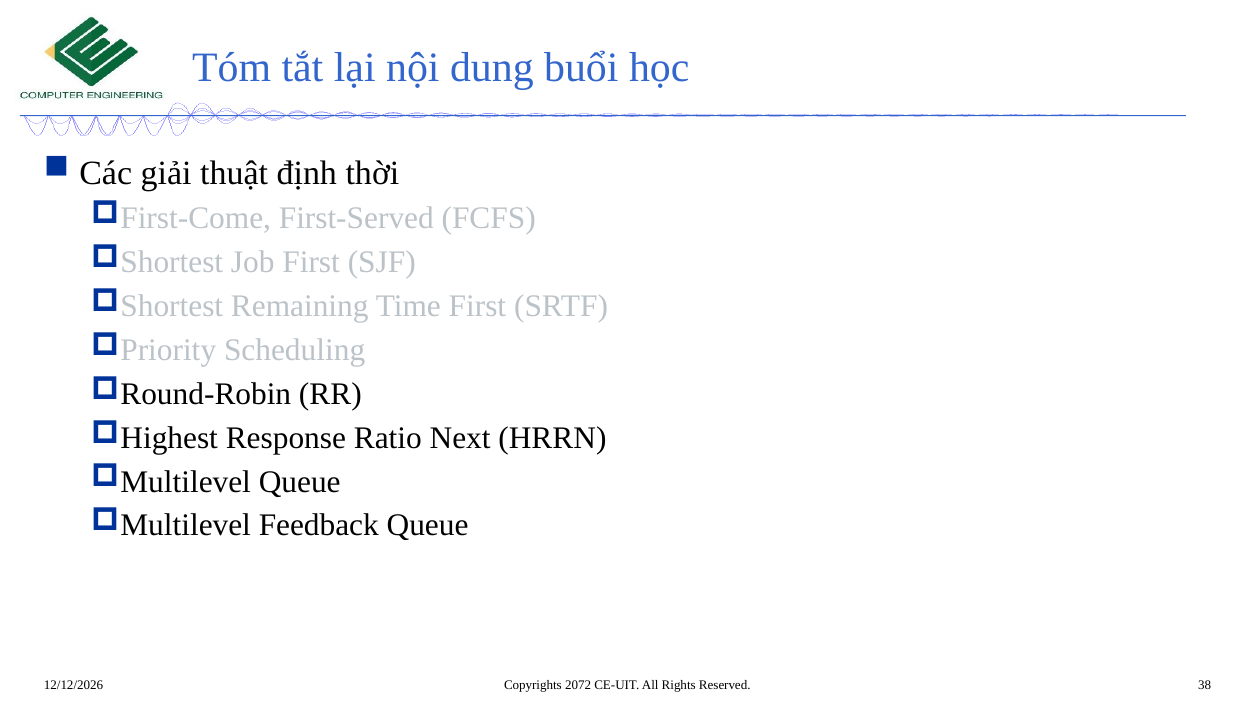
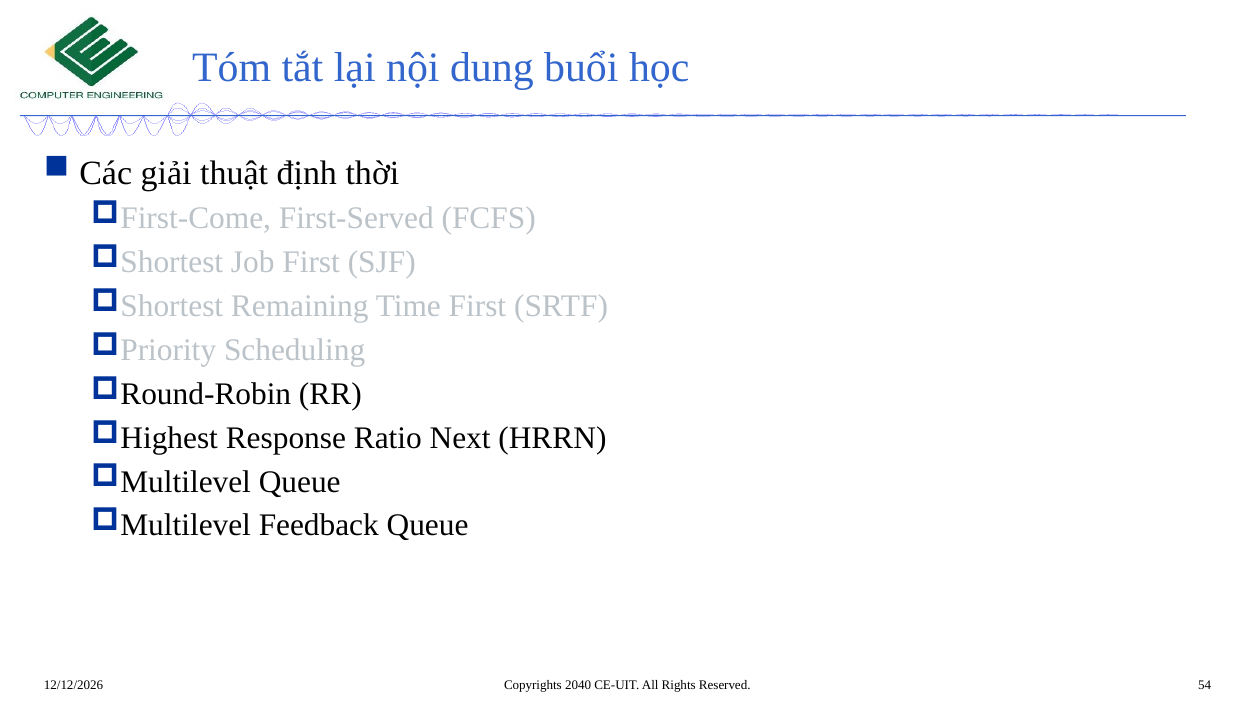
2072: 2072 -> 2040 (578, 685)
38: 38 -> 54 (1205, 685)
